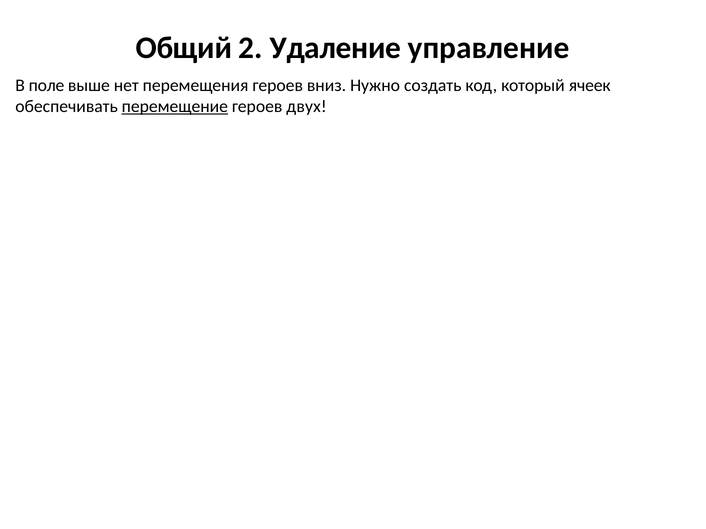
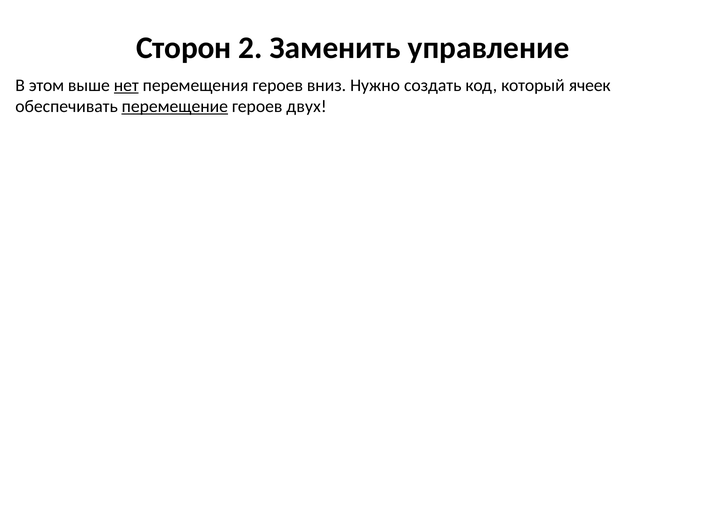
Общий: Общий -> Сторон (184, 48)
Удаление: Удаление -> Заменить (335, 48)
поле: поле -> этом (46, 85)
нет underline: none -> present (126, 85)
